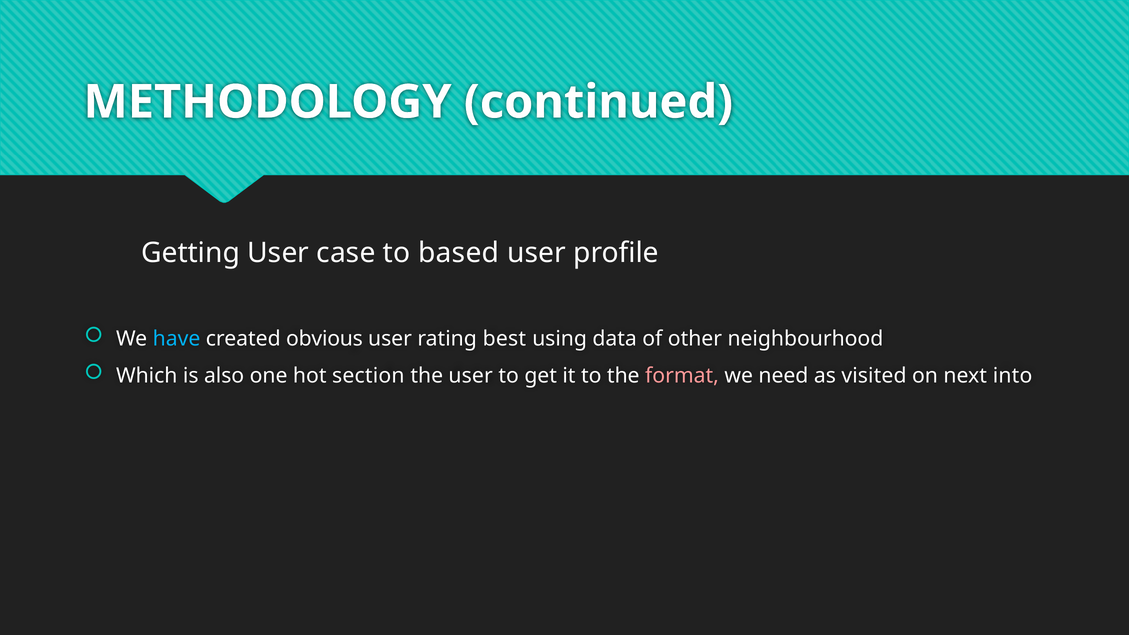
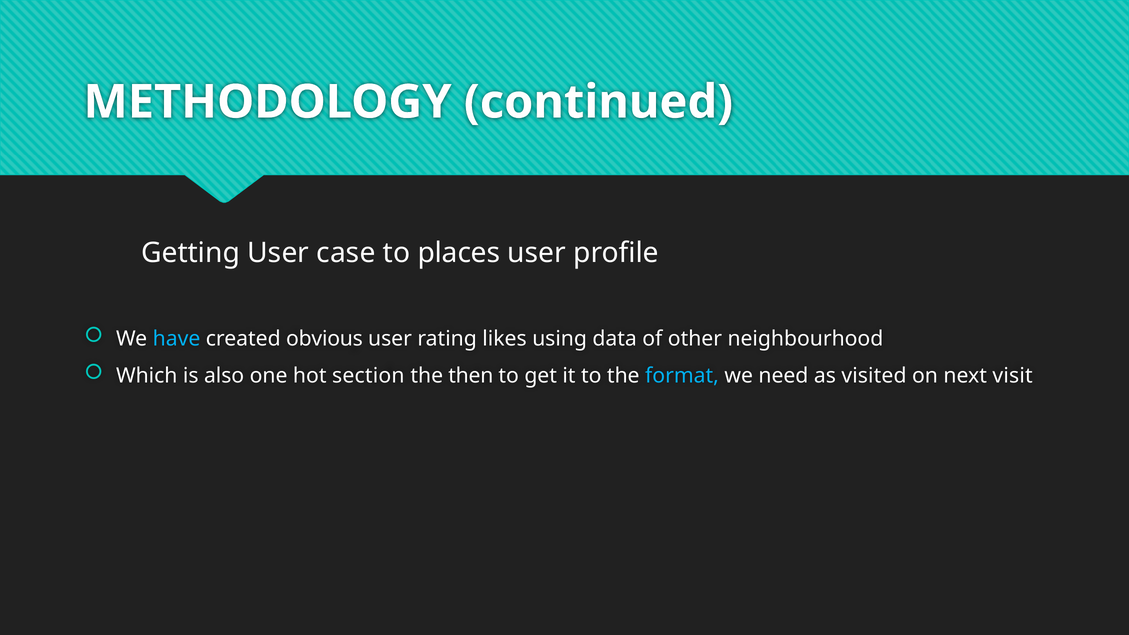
based: based -> places (459, 253)
best: best -> likes (505, 339)
the user: user -> then (471, 376)
format colour: pink -> light blue (682, 376)
into: into -> visit (1013, 376)
